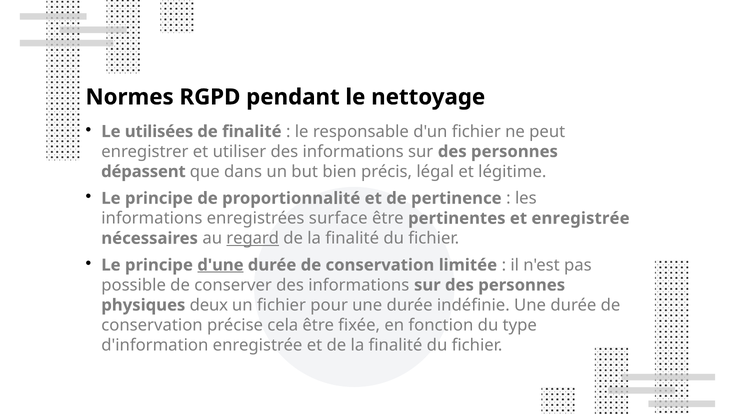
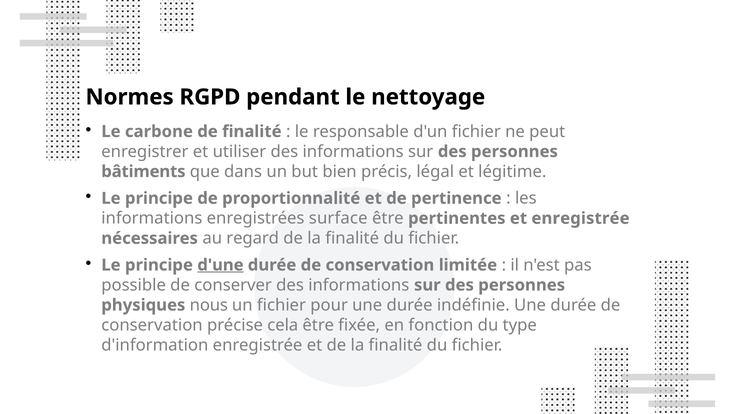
utilisées: utilisées -> carbone (159, 132)
dépassent: dépassent -> bâtiments (143, 172)
regard underline: present -> none (253, 239)
deux: deux -> nous (209, 306)
